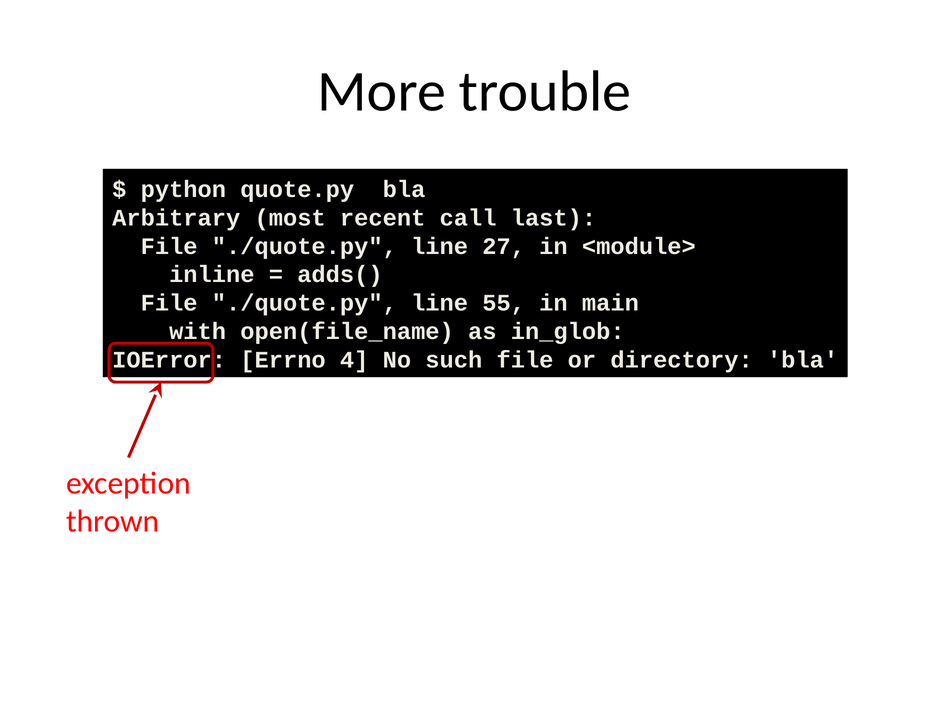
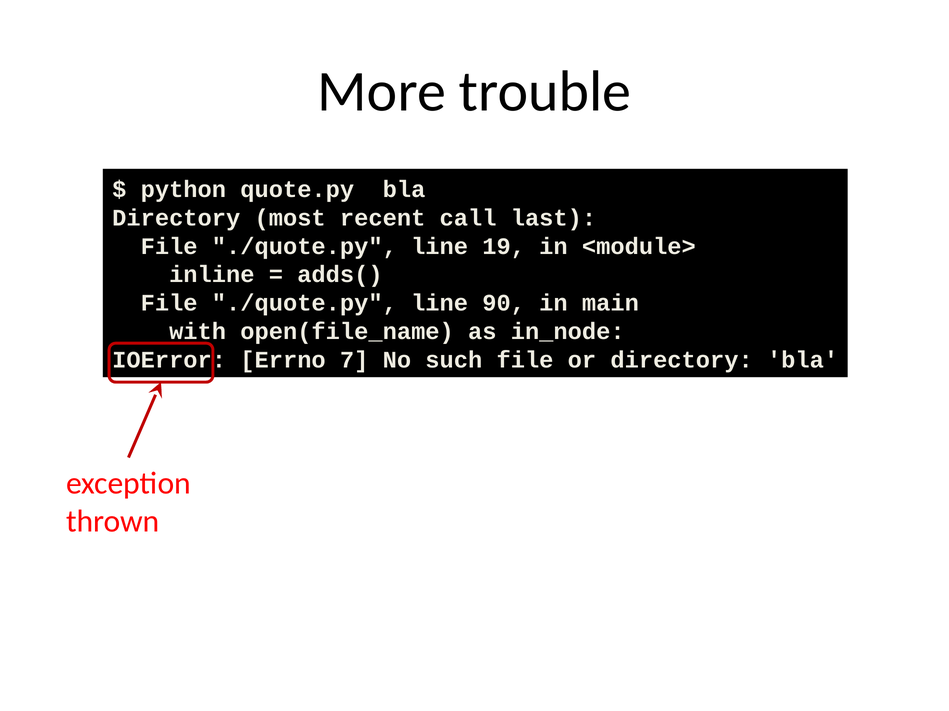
Arbitrary: Arbitrary -> Directory (176, 218)
27: 27 -> 19 (504, 246)
55: 55 -> 90 (504, 303)
in_glob: in_glob -> in_node (568, 332)
4: 4 -> 7 (354, 360)
